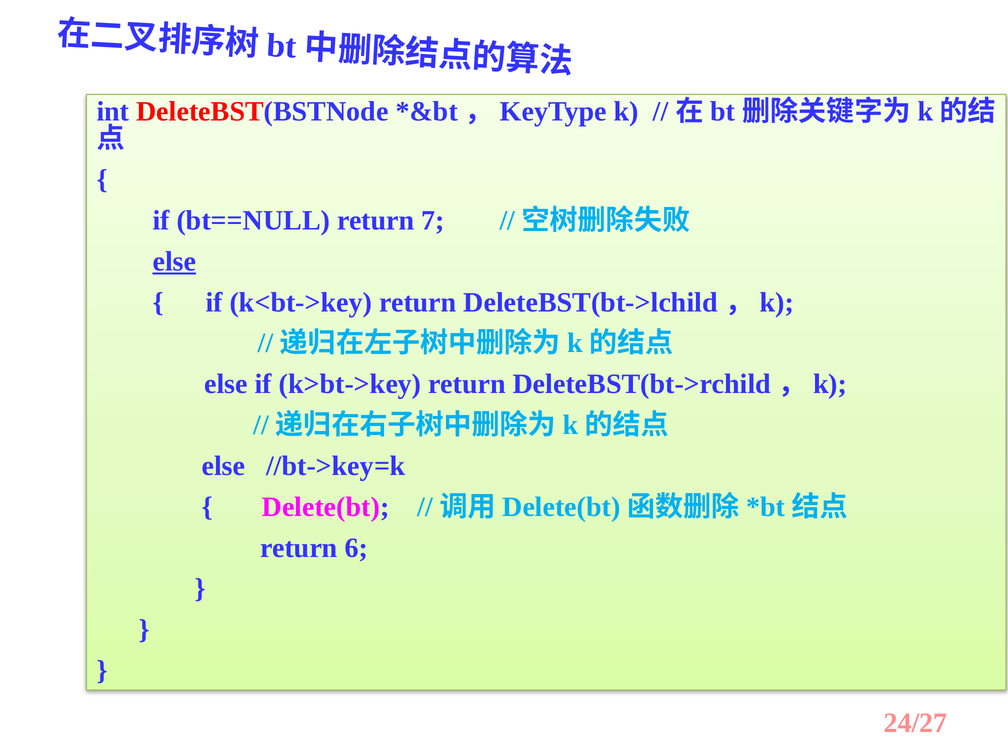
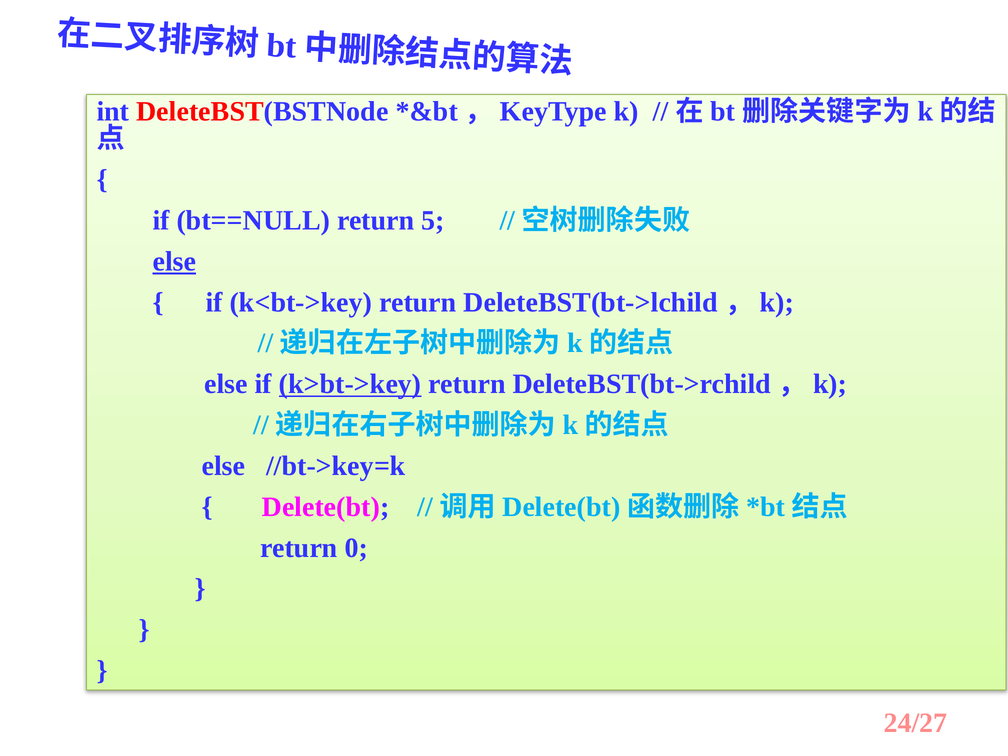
7: 7 -> 5 (433, 220)
k>bt->key underline: none -> present (350, 384)
6: 6 -> 0 (356, 548)
